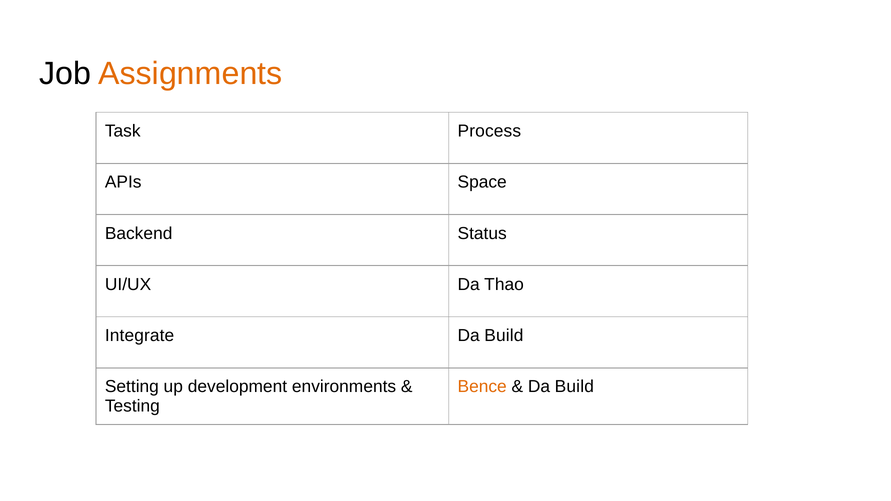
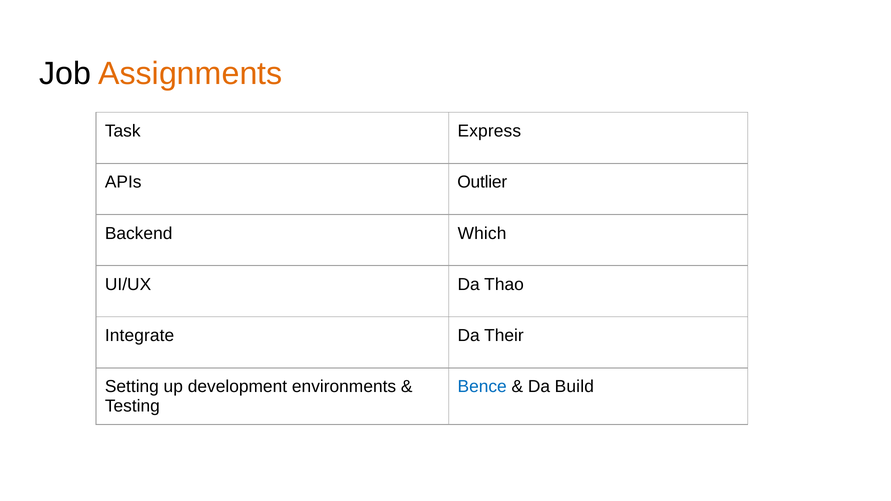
Process: Process -> Express (489, 131)
Space: Space -> Outlier (482, 182)
Status: Status -> Which (482, 233)
Build: Build -> Their (504, 336)
Bence colour: orange -> blue (482, 387)
